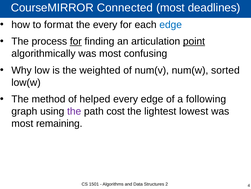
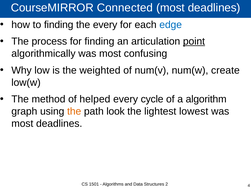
to format: format -> finding (59, 25)
for underline: present -> none (76, 41)
sorted: sorted -> create (225, 70)
every edge: edge -> cycle (152, 99)
following: following -> algorithm (206, 99)
the colour: purple -> orange (74, 111)
cost: cost -> look (116, 111)
remaining: remaining -> deadlines (59, 123)
